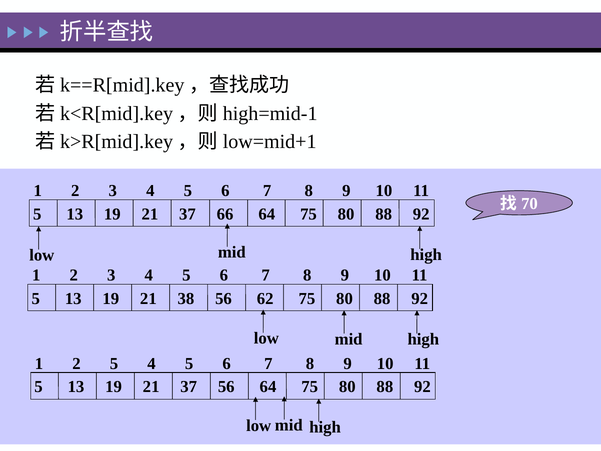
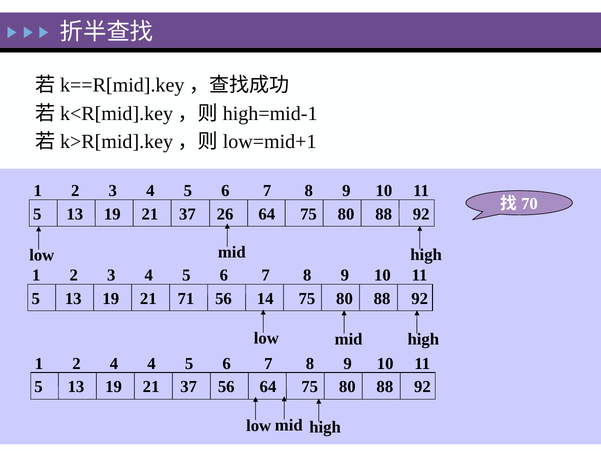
66: 66 -> 26 (225, 214)
38: 38 -> 71 (186, 298)
62: 62 -> 14 (265, 298)
2 5: 5 -> 4 (114, 363)
